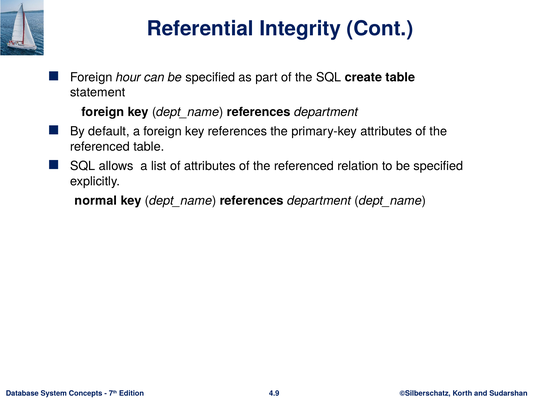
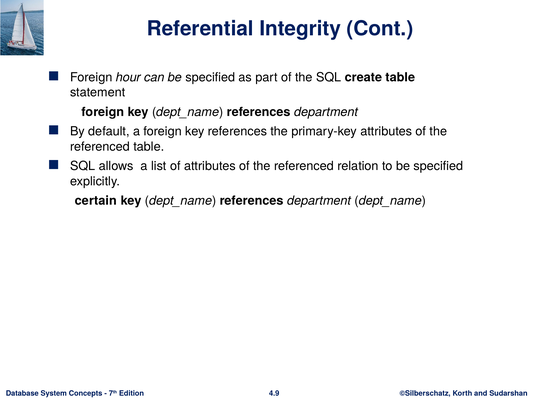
normal: normal -> certain (96, 201)
